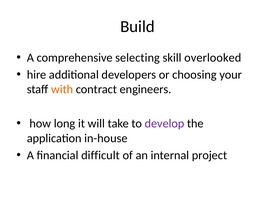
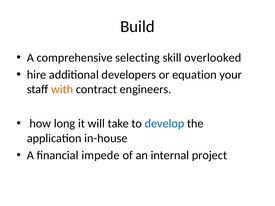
choosing: choosing -> equation (195, 75)
develop colour: purple -> blue (164, 124)
difficult: difficult -> impede (101, 155)
